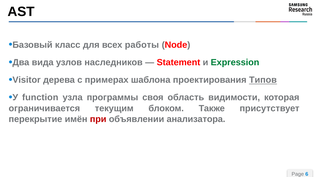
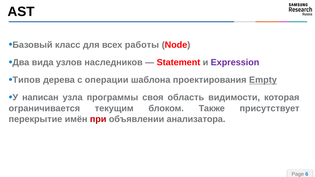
Expression colour: green -> purple (235, 62)
Visitor: Visitor -> Типов (26, 80)
примерах: примерах -> операции (107, 80)
Типов: Типов -> Empty (263, 80)
function: function -> написан (40, 98)
